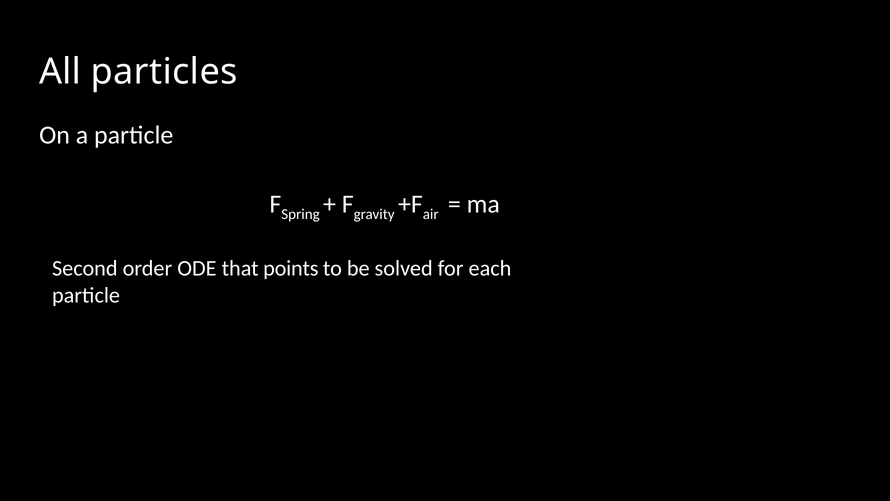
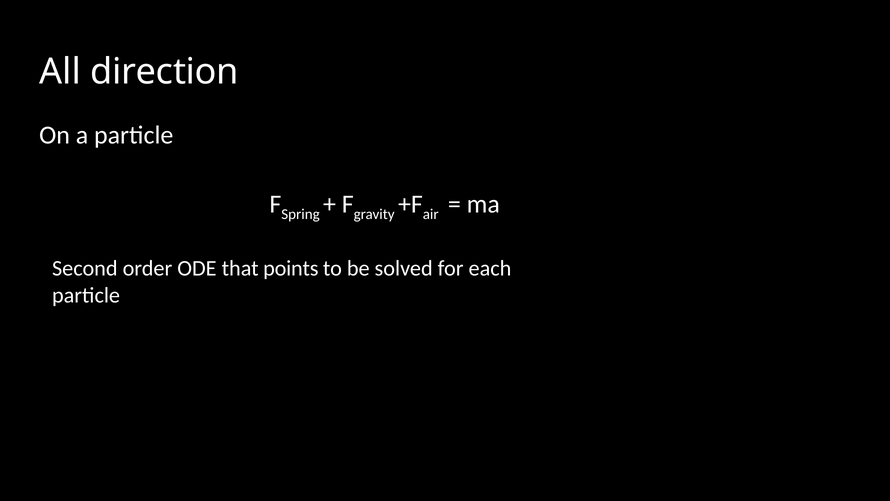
particles: particles -> direction (165, 72)
